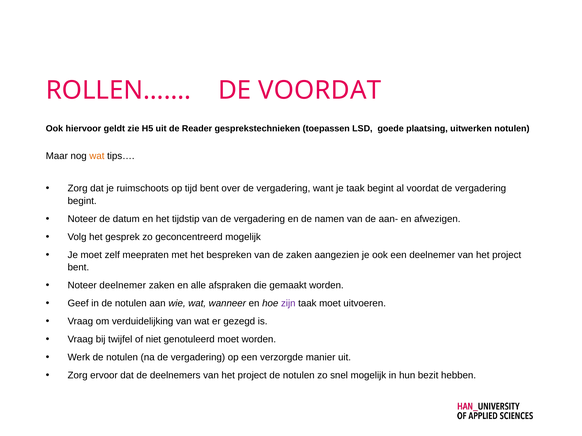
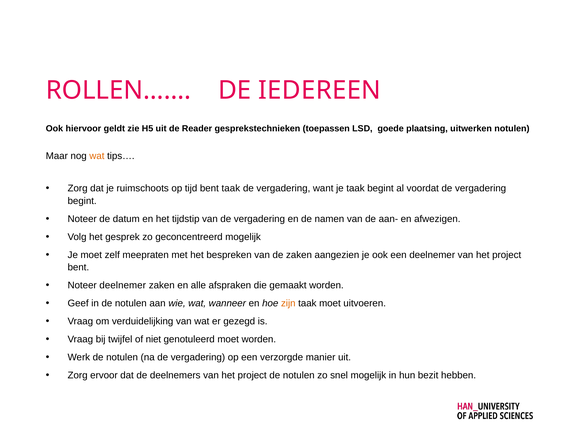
DE VOORDAT: VOORDAT -> IEDEREEN (320, 91)
bent over: over -> taak (231, 189)
zijn colour: purple -> orange (288, 304)
